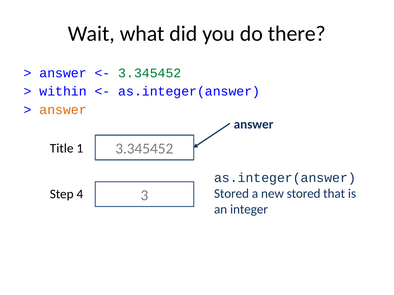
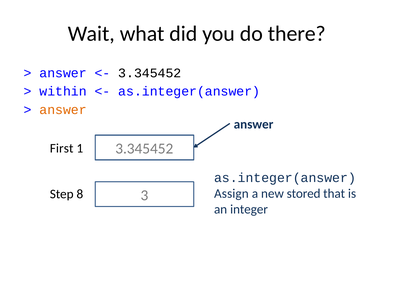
3.345452 colour: green -> black (150, 73)
Title: Title -> First (62, 148)
Stored: Stored -> Assign (231, 194)
4: 4 -> 8 (80, 194)
